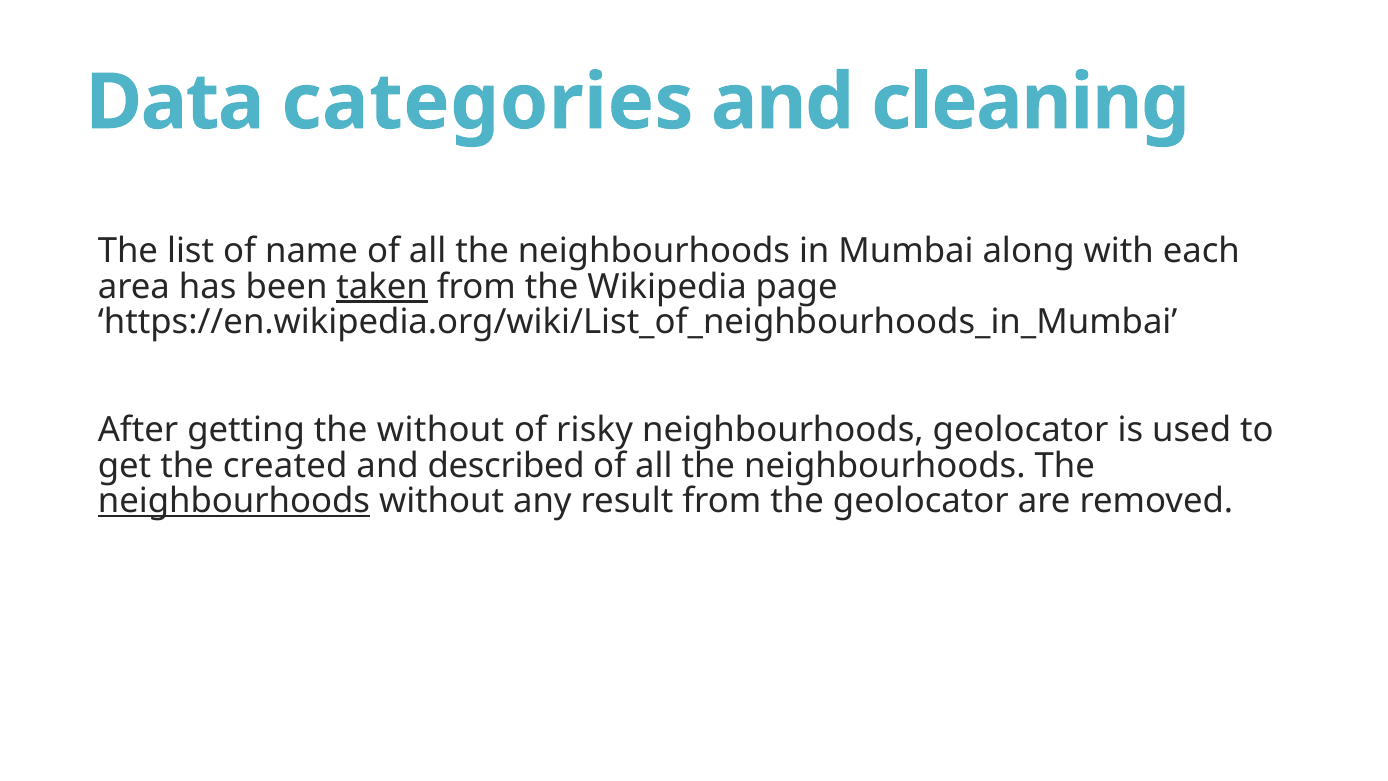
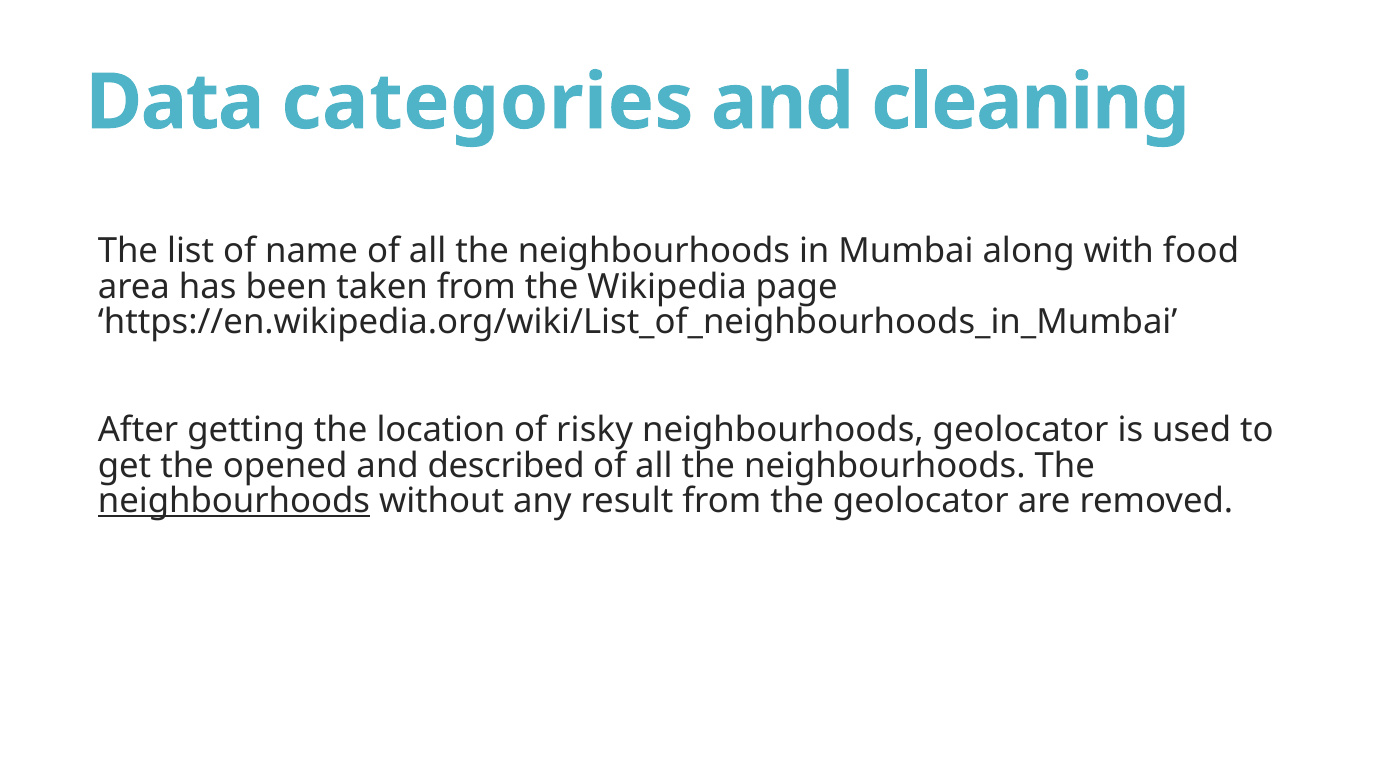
each: each -> food (1201, 251)
taken underline: present -> none (382, 286)
the without: without -> location (441, 430)
created: created -> opened (285, 466)
